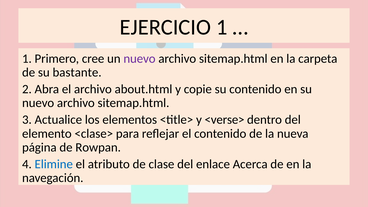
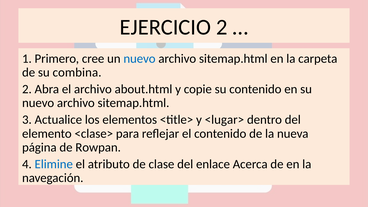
EJERCICIO 1: 1 -> 2 (222, 27)
nuevo colour: purple -> blue (139, 59)
bastante: bastante -> combina (77, 72)
<verse>: <verse> -> <lugar> (224, 120)
